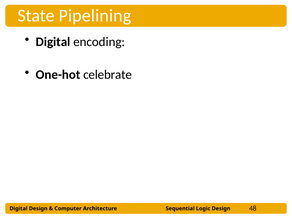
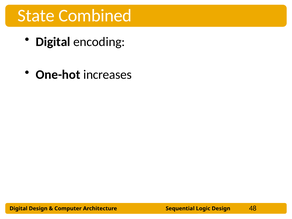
Pipelining: Pipelining -> Combined (95, 16)
celebrate: celebrate -> increases (108, 75)
